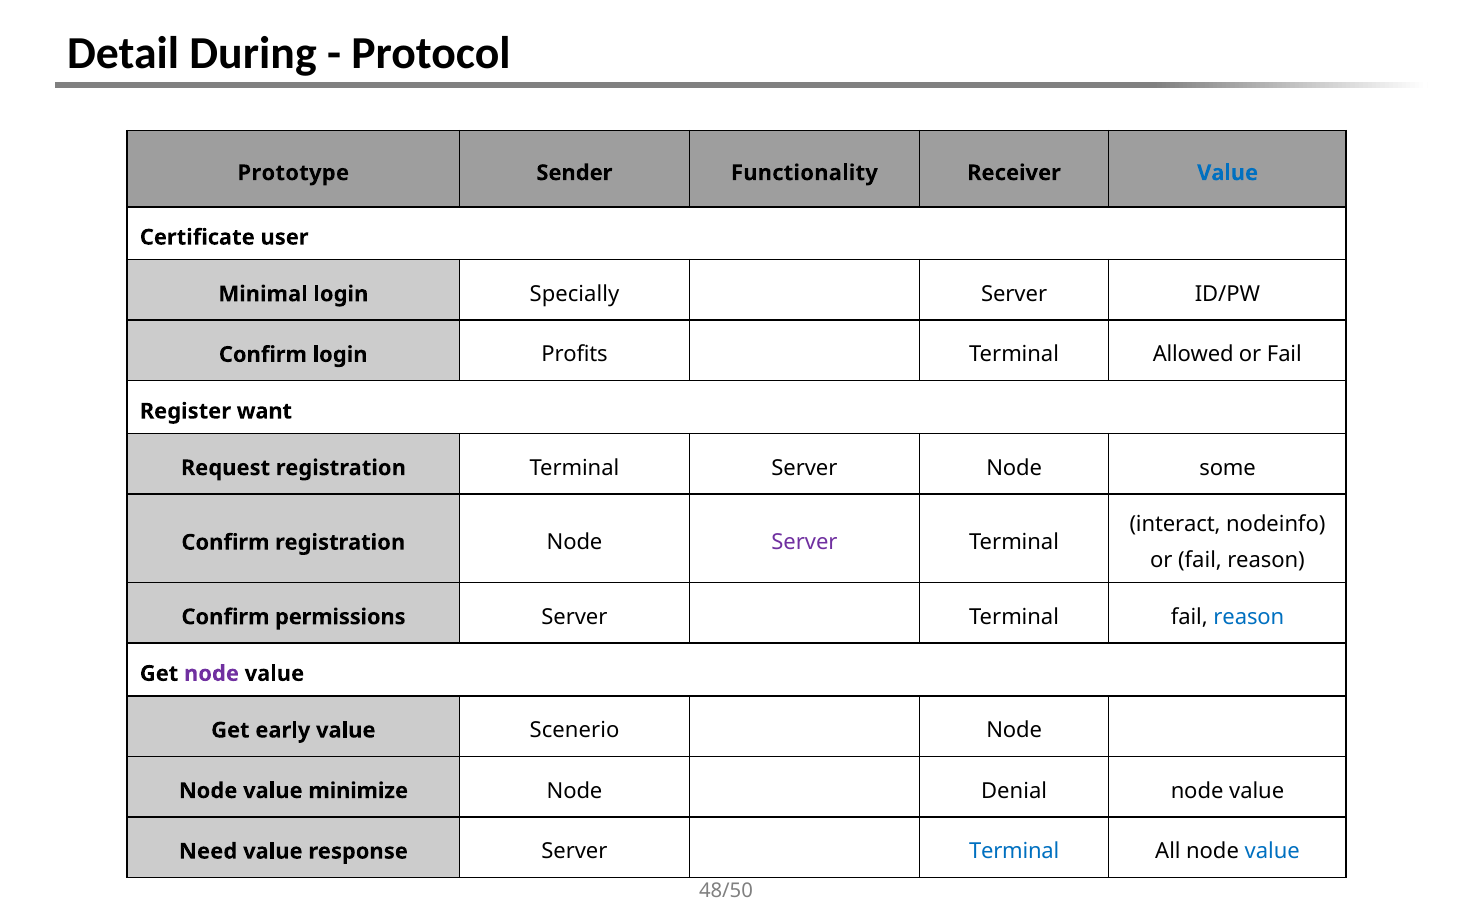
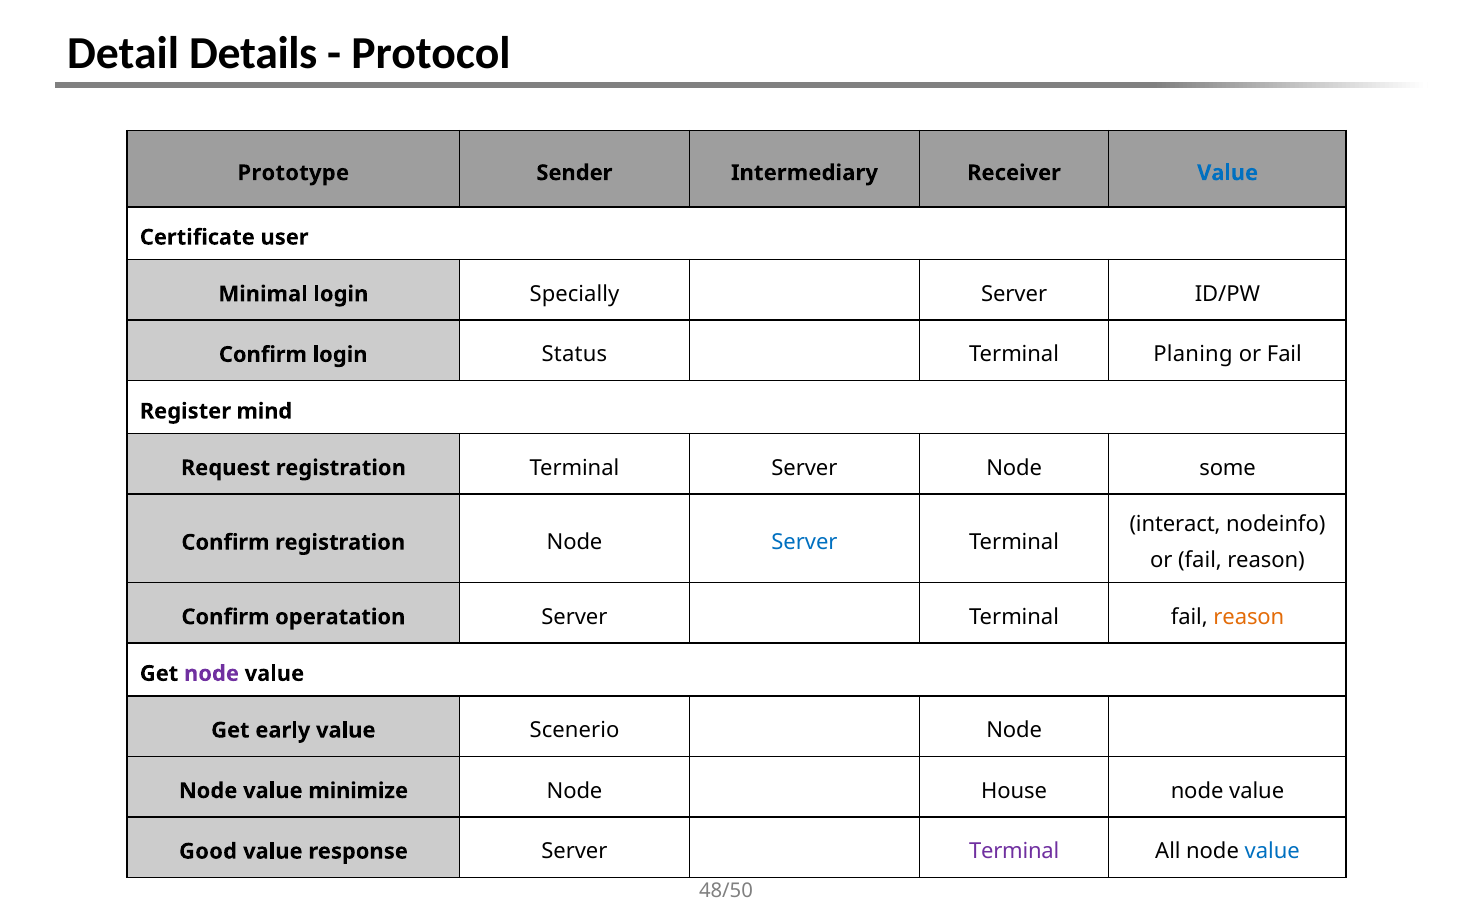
During: During -> Details (253, 53)
Functionality: Functionality -> Intermediary (804, 173)
Profits: Profits -> Status (574, 355)
Allowed: Allowed -> Planing (1193, 355)
want: want -> mind (264, 411)
Server colour: purple -> blue (804, 543)
permissions: permissions -> operatation (340, 617)
reason colour: blue -> orange (1249, 617)
Denial: Denial -> House (1014, 791)
Need: Need -> Good (208, 852)
Terminal colour: blue -> purple (1014, 852)
